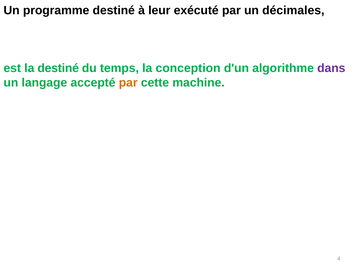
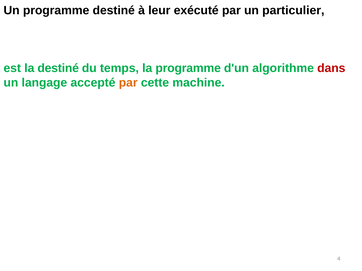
décimales: décimales -> particulier (293, 10)
la conception: conception -> programme (188, 68)
dans colour: purple -> red (331, 68)
